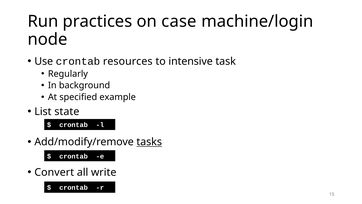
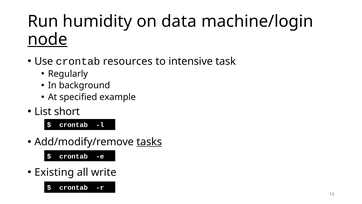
practices: practices -> humidity (97, 21)
case: case -> data (179, 21)
node underline: none -> present (48, 39)
state: state -> short (67, 111)
Convert: Convert -> Existing (54, 172)
